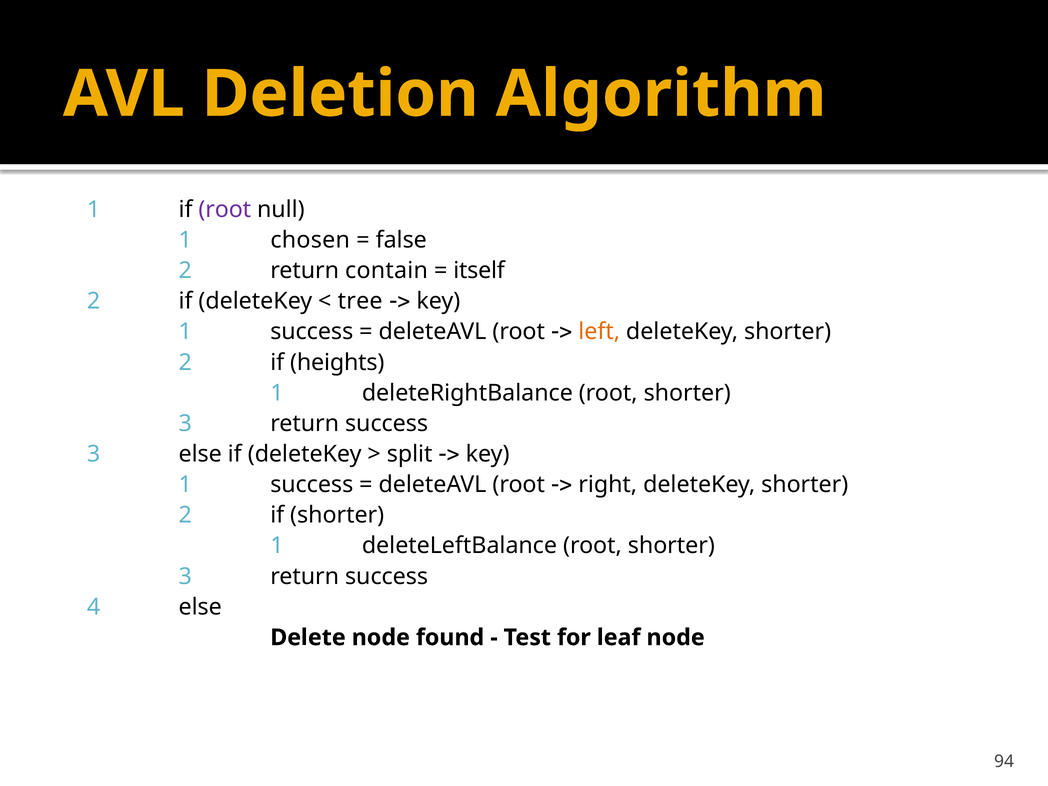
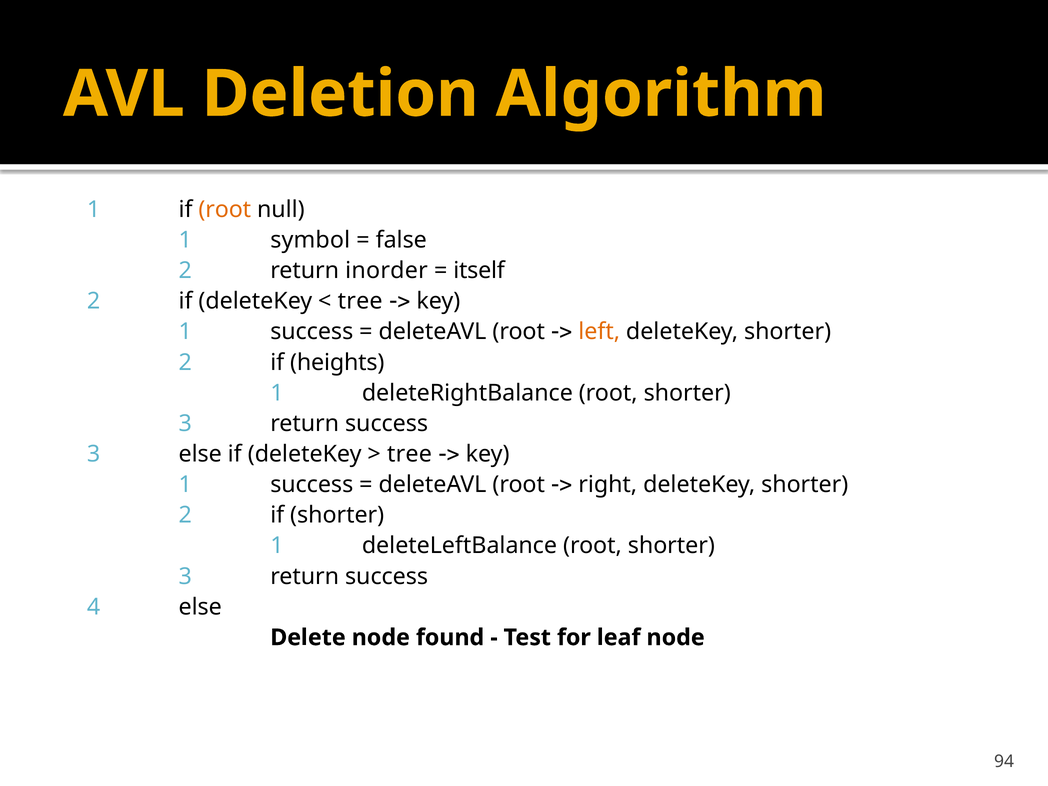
root colour: purple -> orange (225, 209)
chosen: chosen -> symbol (310, 240)
contain: contain -> inorder (386, 271)
split: split -> tree (409, 454)
